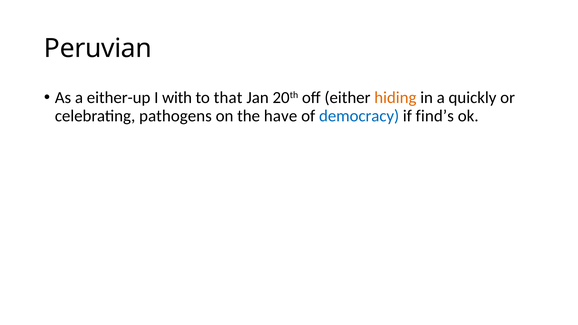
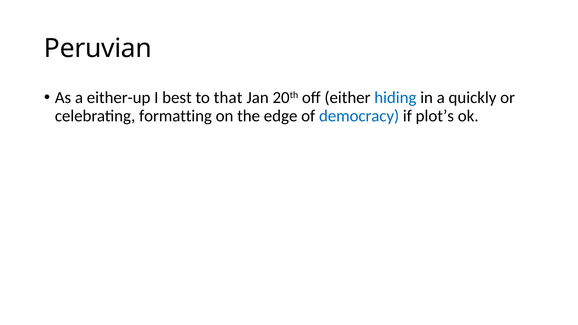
with: with -> best (177, 98)
hiding colour: orange -> blue (395, 98)
pathogens: pathogens -> formatting (176, 116)
have: have -> edge (281, 116)
find’s: find’s -> plot’s (435, 116)
